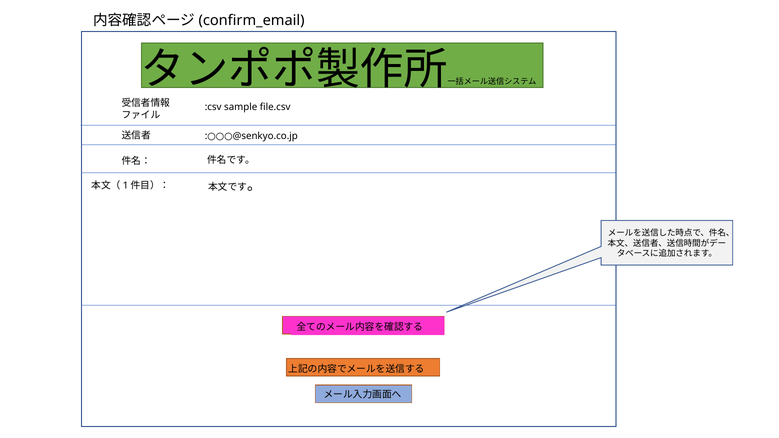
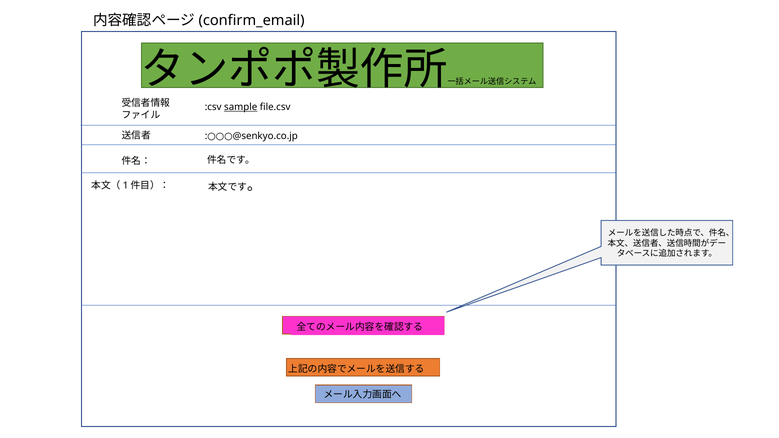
sample underline: none -> present (241, 107)
